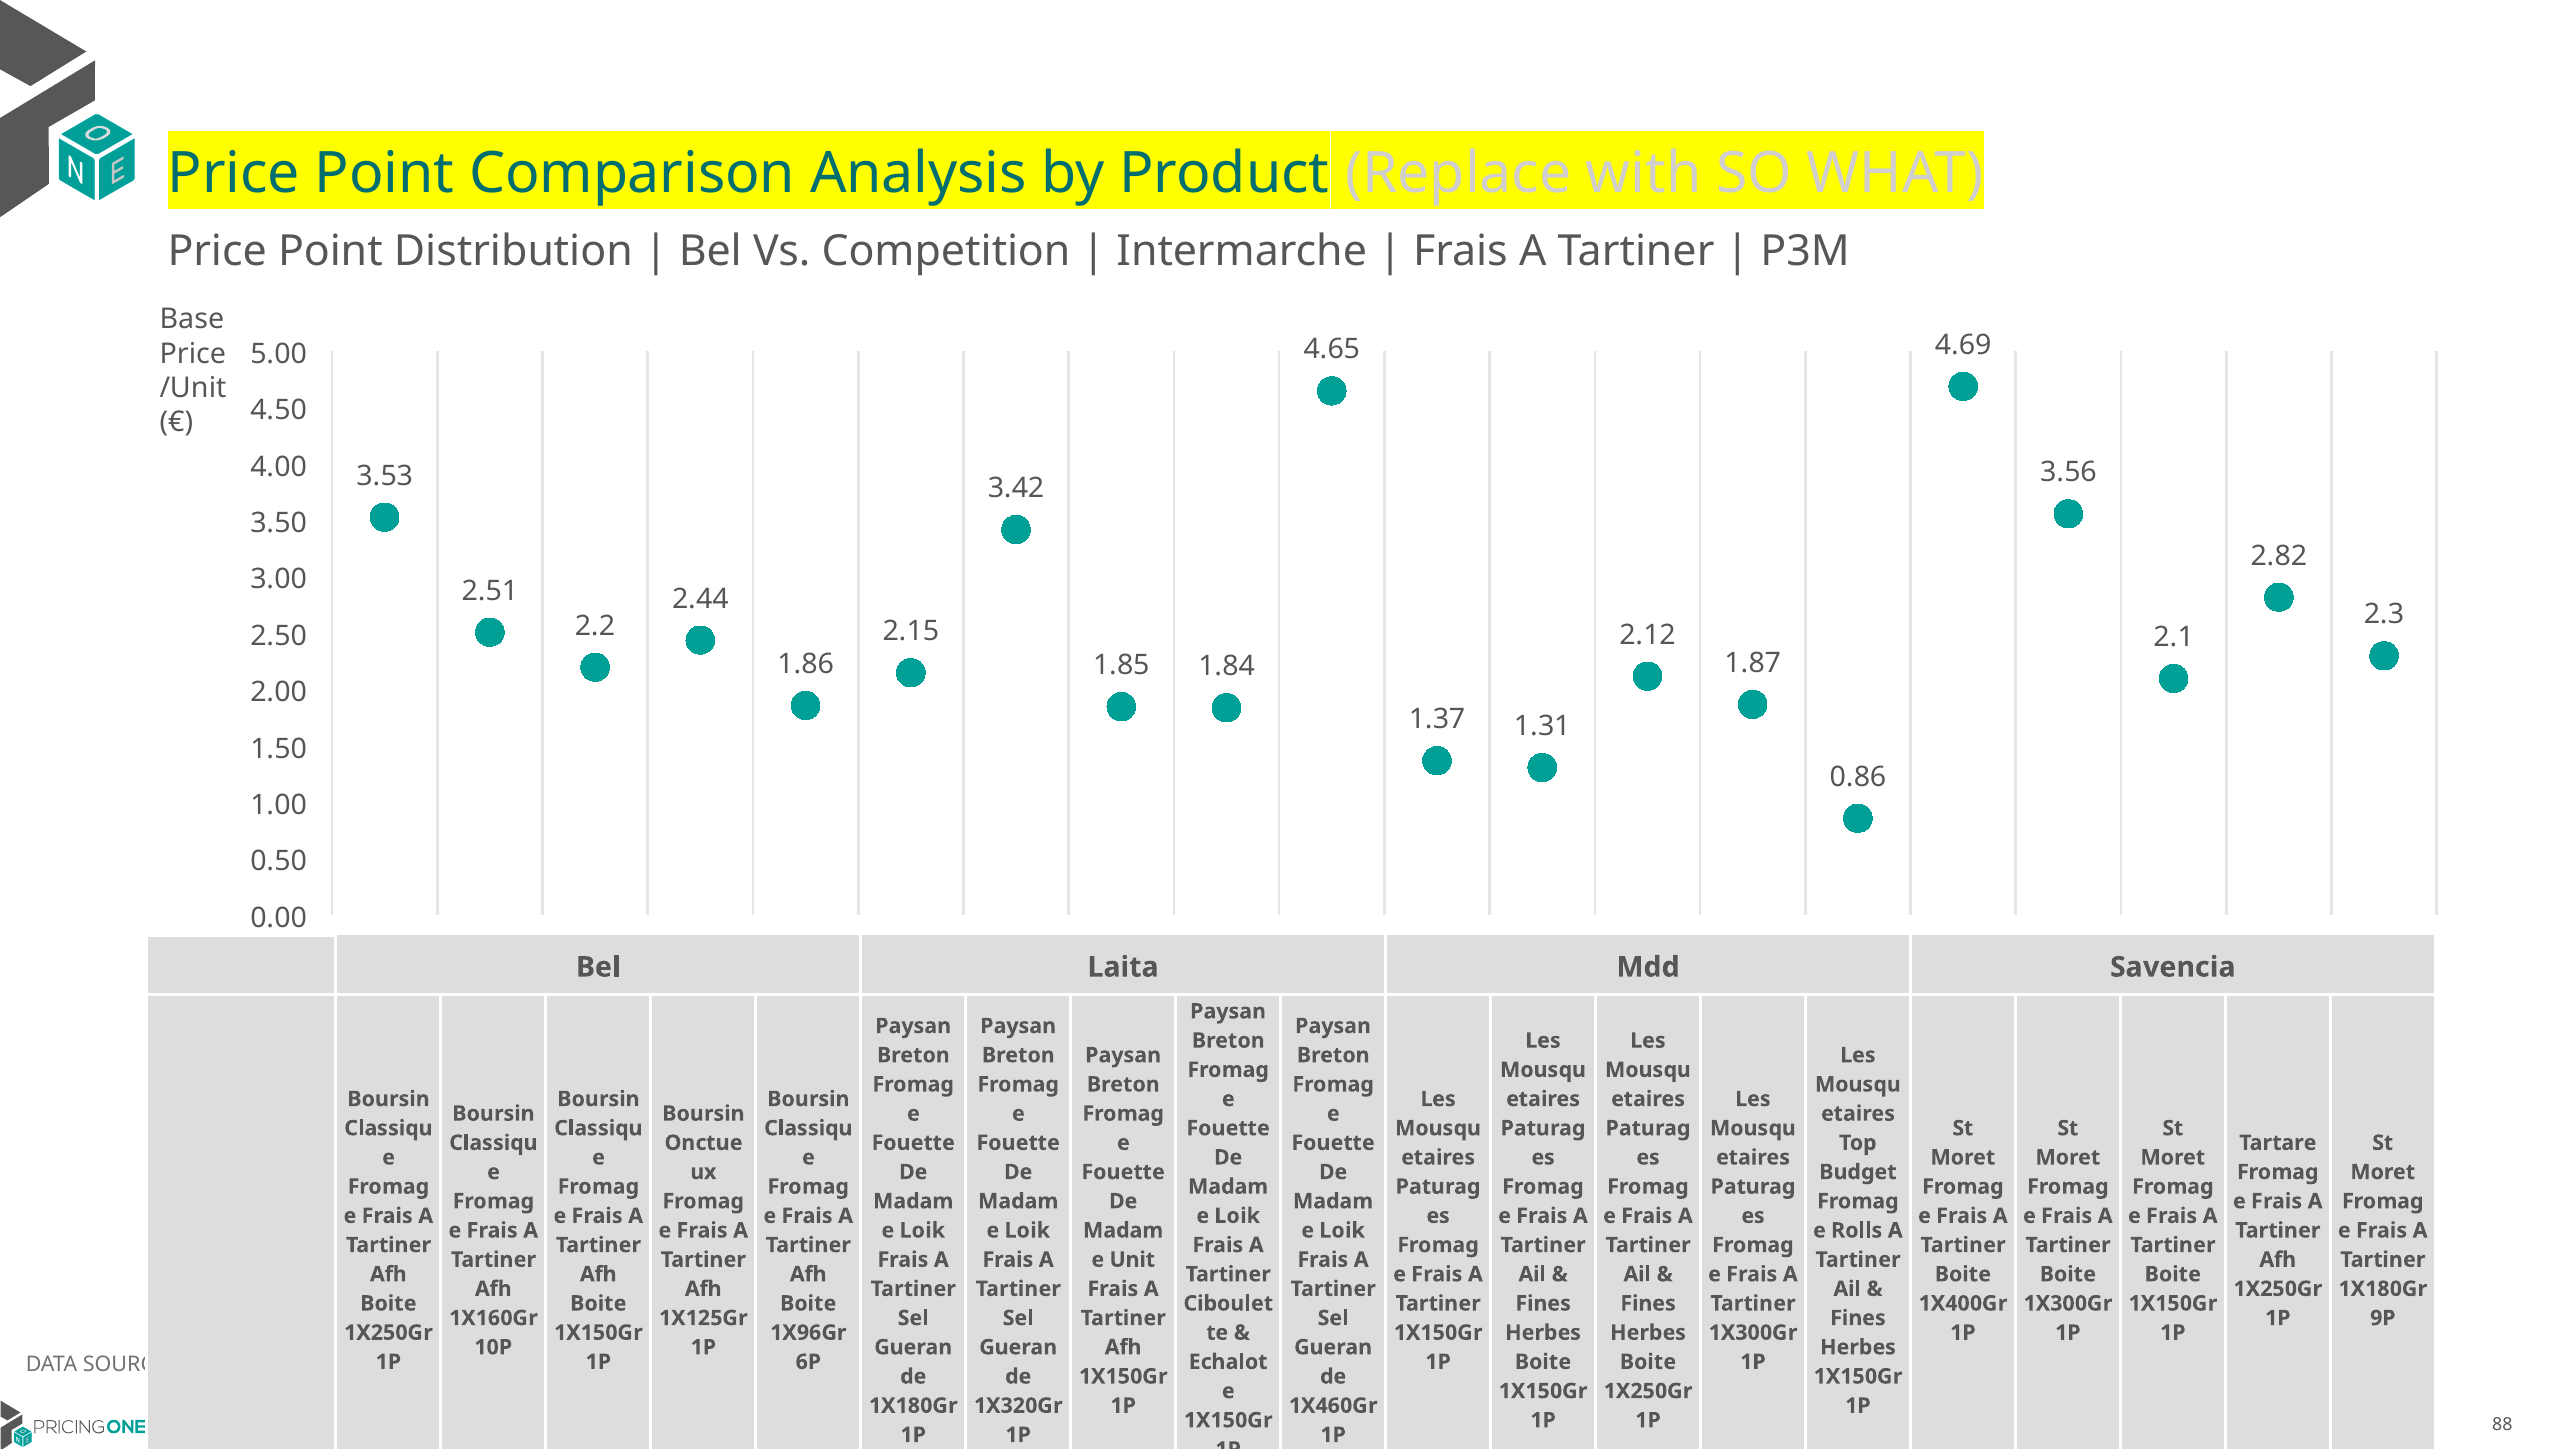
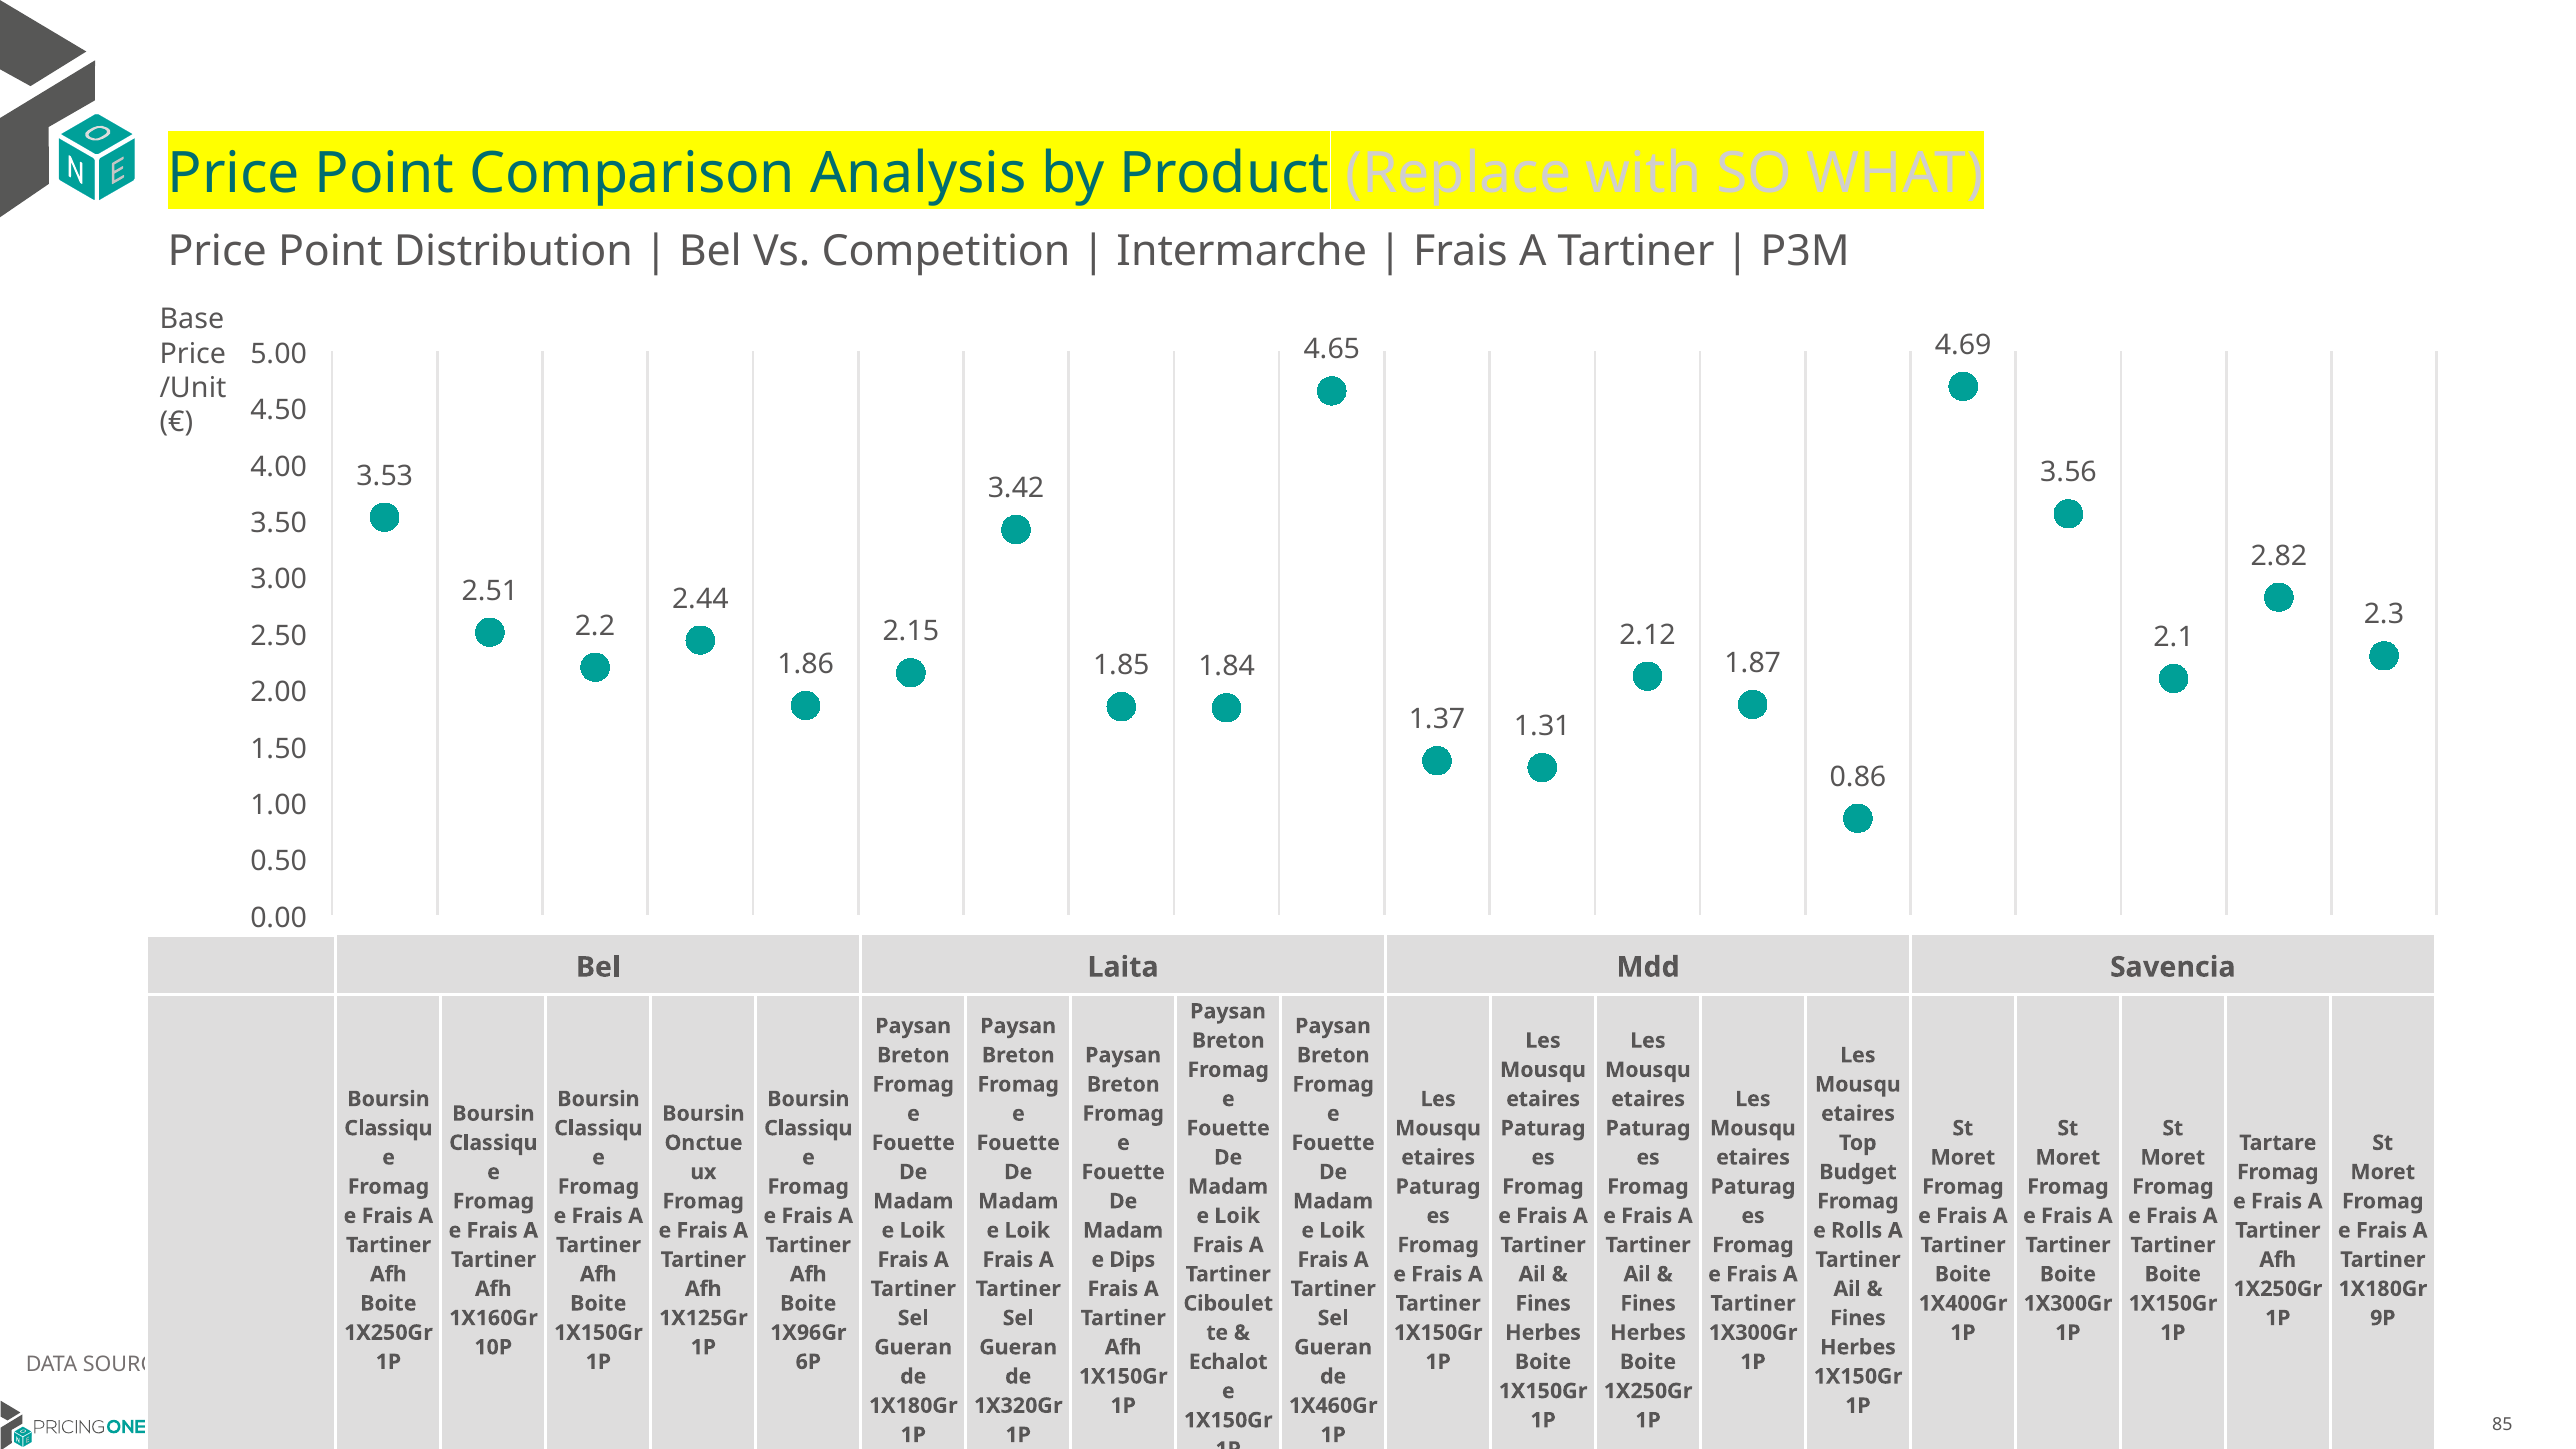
Unit: Unit -> Dips (1132, 1260)
88: 88 -> 85 (2502, 1425)
